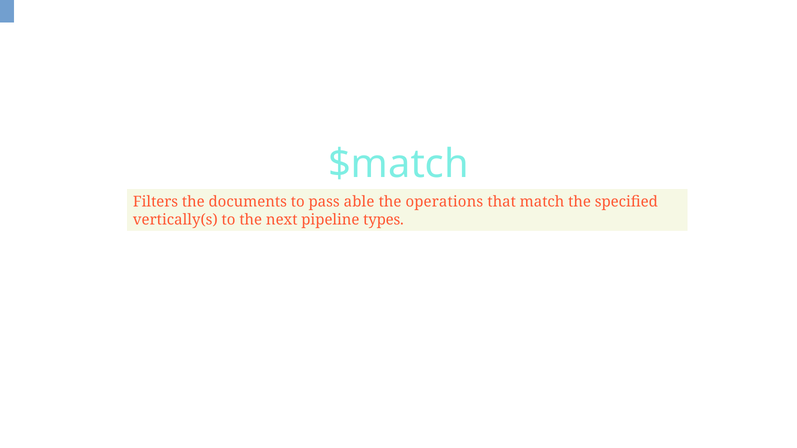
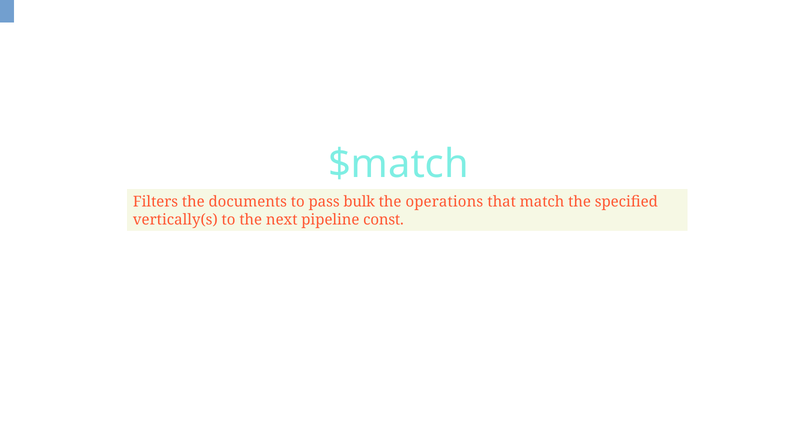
able: able -> bulk (359, 202)
types: types -> const (384, 220)
